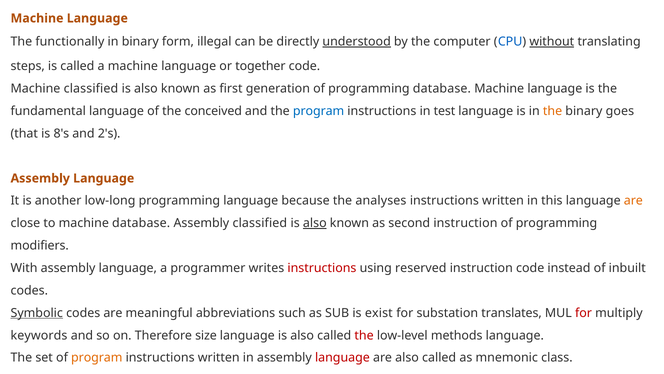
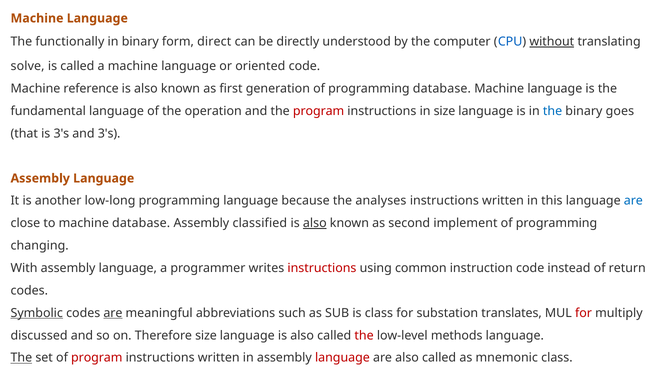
illegal: illegal -> direct (214, 42)
understood underline: present -> none (357, 42)
steps: steps -> solve (28, 66)
together: together -> oriented (260, 66)
Machine classified: classified -> reference (91, 88)
conceived: conceived -> operation (213, 111)
program colour: blue -> red (319, 111)
in test: test -> size (444, 111)
the colour: orange -> blue (553, 111)
is 8's: 8's -> 3's (61, 133)
and 2's: 2's -> 3's (109, 133)
are colour: orange -> blue (633, 201)
second instruction: instruction -> implement (465, 223)
modifiers: modifiers -> changing (40, 245)
reserved: reserved -> common (421, 268)
inbuilt: inbuilt -> return (627, 268)
are underline: none -> present (113, 313)
is exist: exist -> class (379, 313)
keywords: keywords -> discussed (39, 335)
The underline: none -> present (21, 357)
program colour: orange -> red (97, 357)
